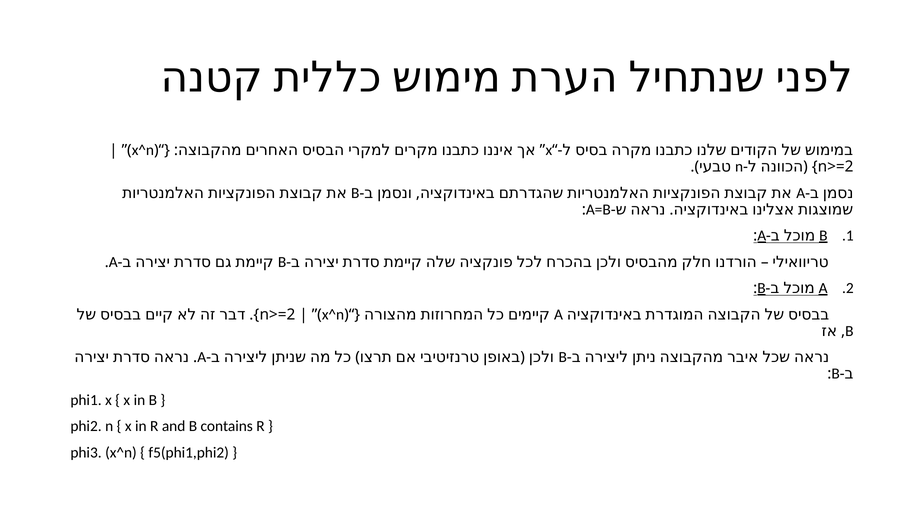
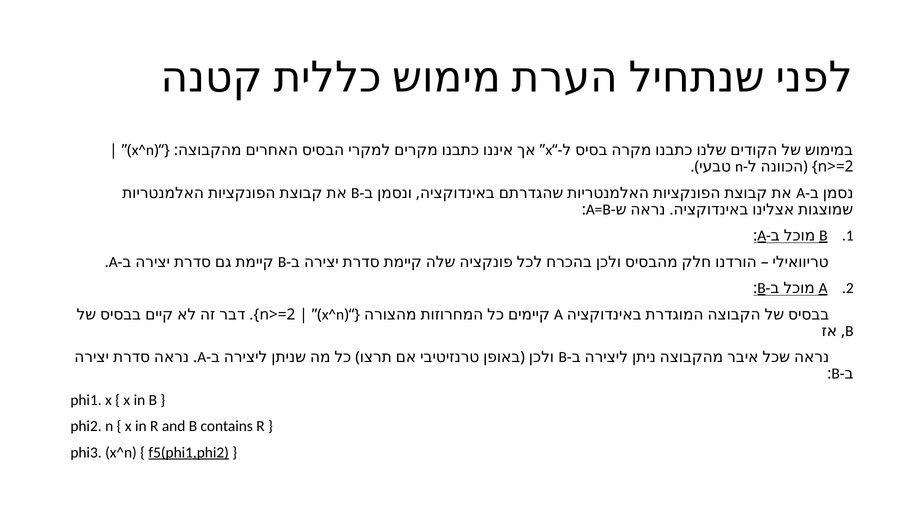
f5(phi1,phi2 underline: none -> present (189, 452)
